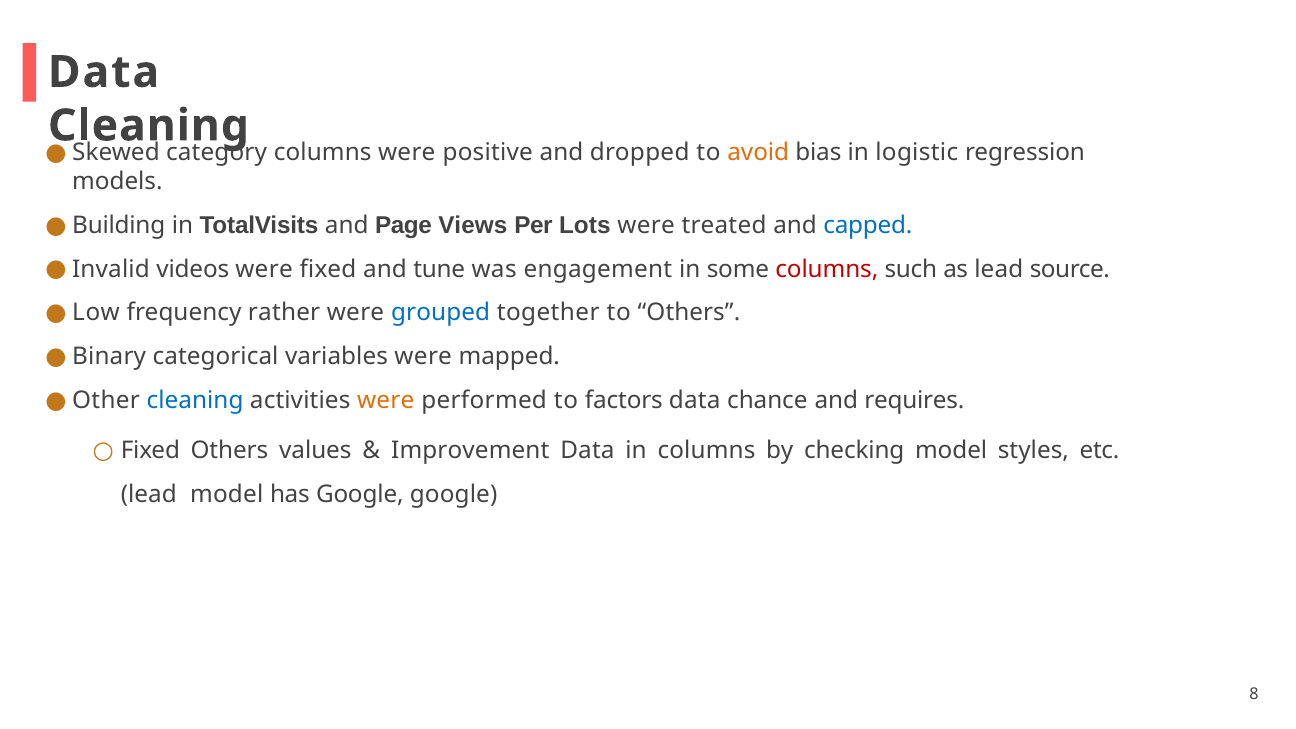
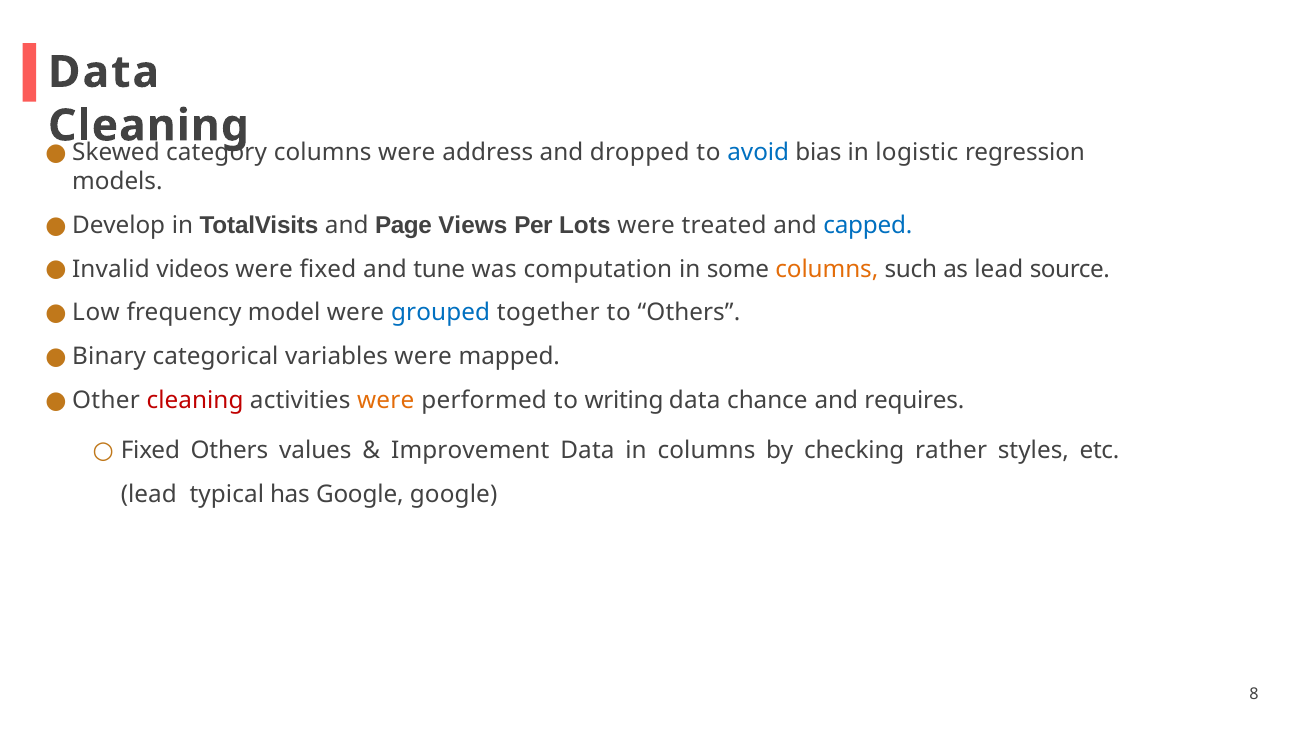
positive: positive -> address (488, 153)
avoid colour: orange -> blue (758, 153)
Building: Building -> Develop (119, 225)
engagement: engagement -> computation (598, 269)
columns colour: red -> orange (827, 269)
rather: rather -> model (284, 313)
cleaning colour: blue -> red (195, 400)
factors: factors -> writing (624, 400)
checking model: model -> rather (951, 451)
lead model: model -> typical (227, 495)
